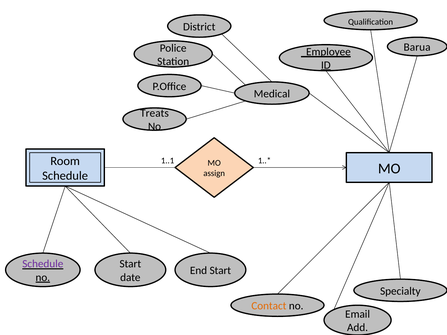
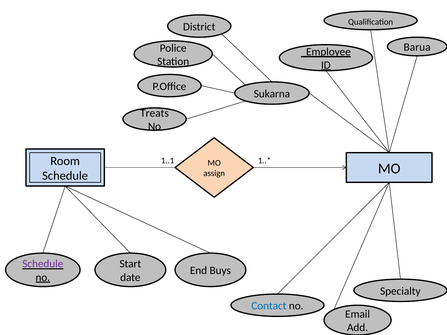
Medical: Medical -> Sukarna (272, 94)
End Start: Start -> Buys (220, 271)
Contact colour: orange -> blue (269, 306)
